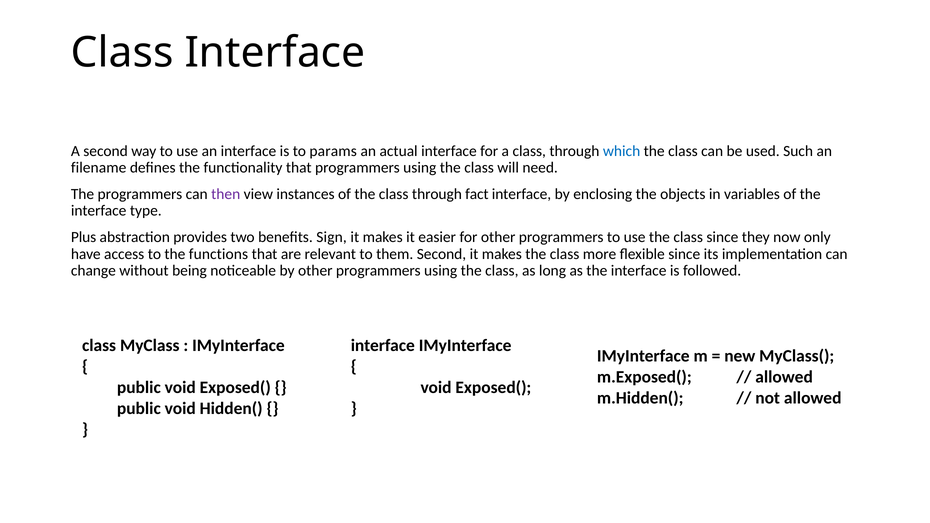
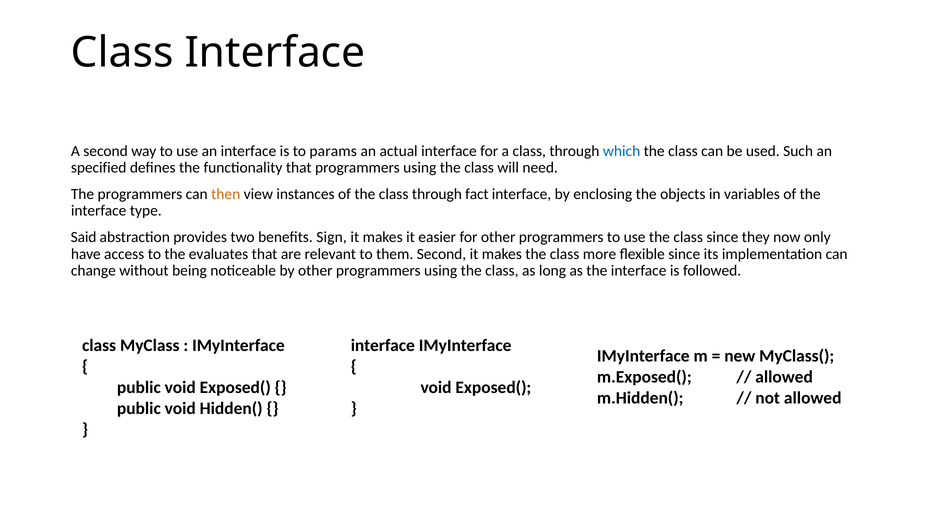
filename: filename -> specified (99, 168)
then colour: purple -> orange (226, 194)
Plus: Plus -> Said (84, 237)
functions: functions -> evaluates (219, 254)
